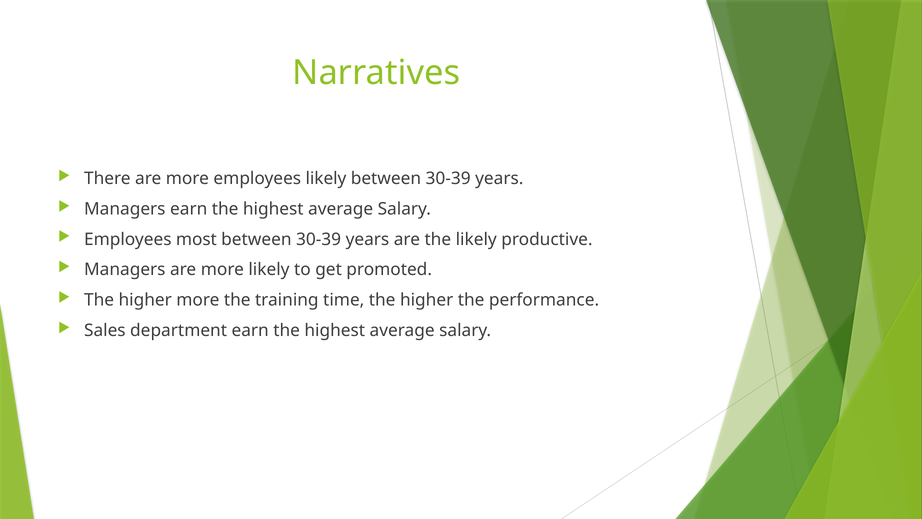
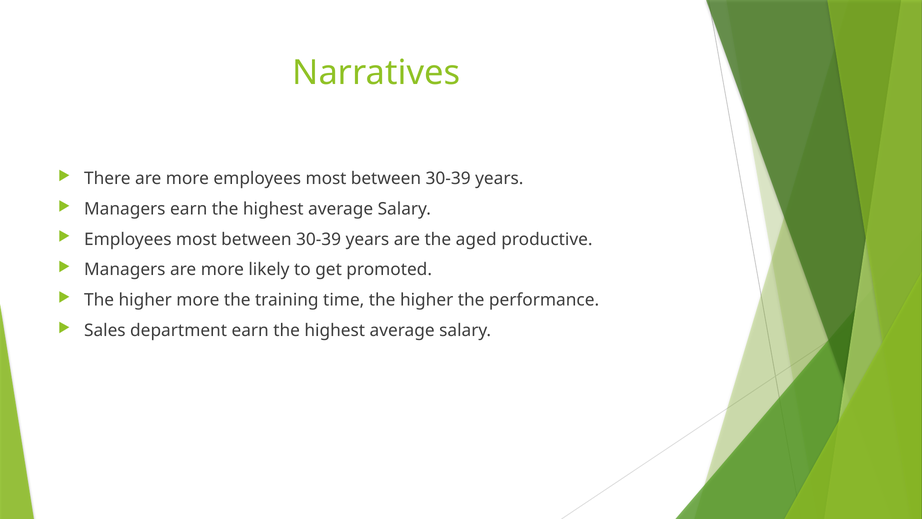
more employees likely: likely -> most (326, 178)
the likely: likely -> aged (476, 239)
